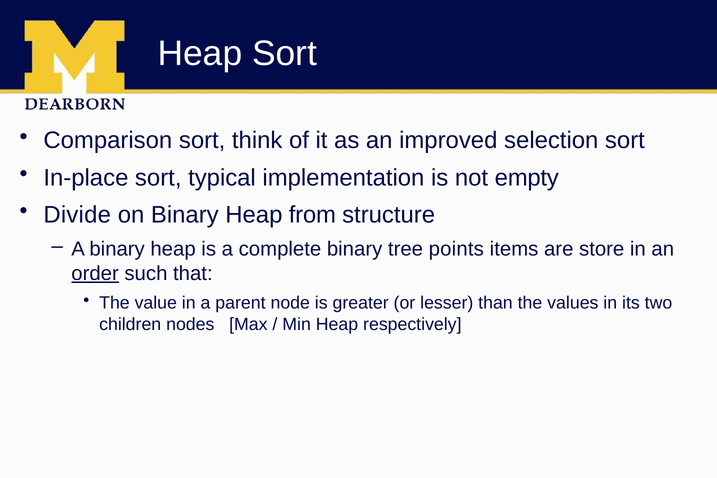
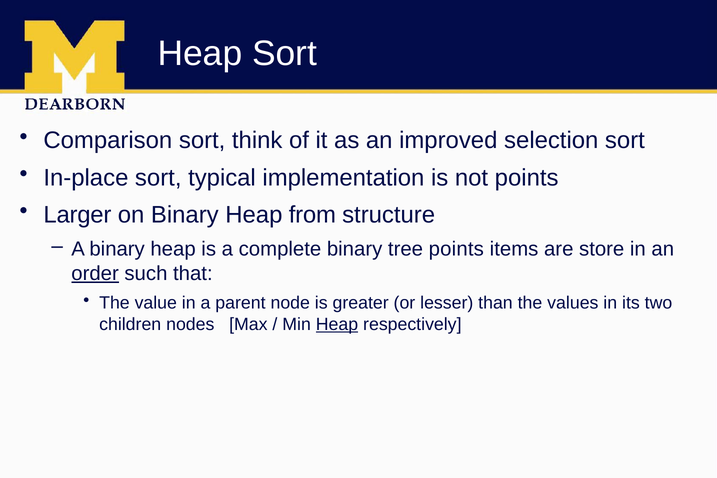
not empty: empty -> points (527, 178)
Divide: Divide -> Larger (77, 215)
Heap underline: none -> present (337, 324)
